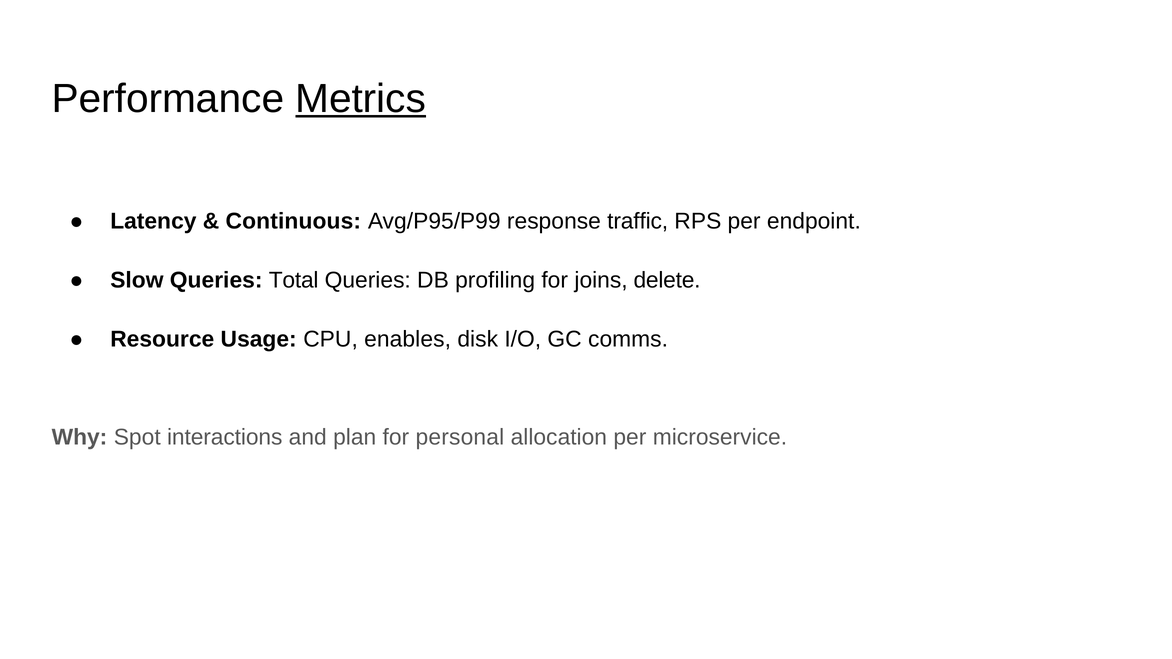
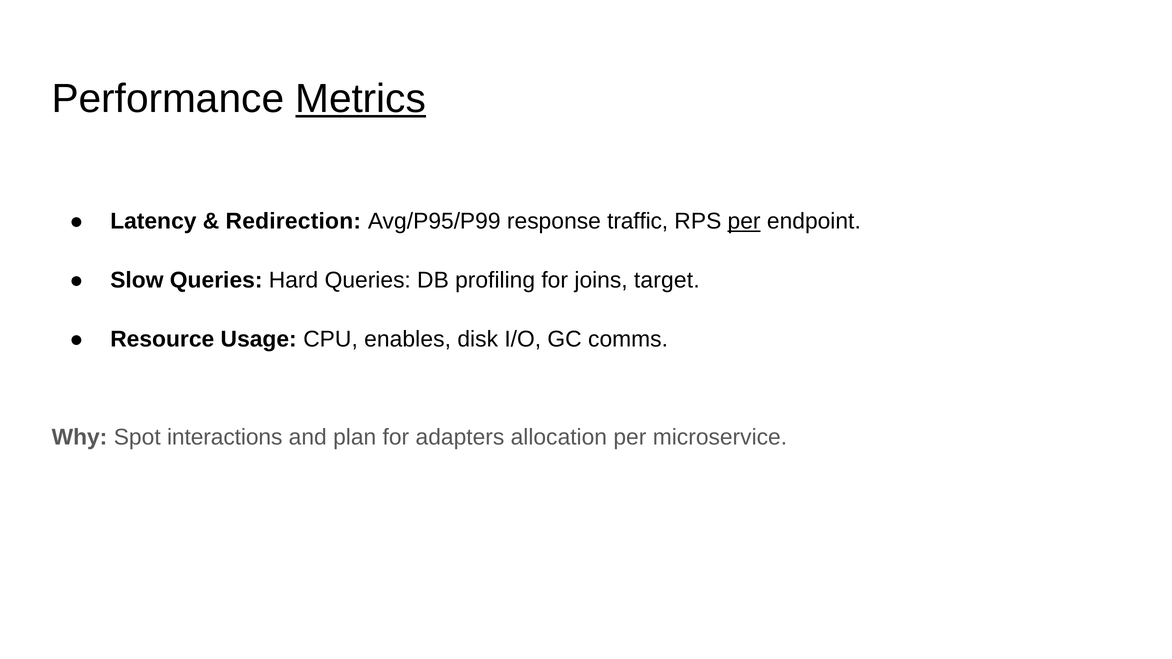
Continuous: Continuous -> Redirection (293, 222)
per underline: none -> present (744, 222)
Total: Total -> Hard (294, 280)
delete: delete -> target (667, 280)
personal: personal -> adapters (460, 437)
